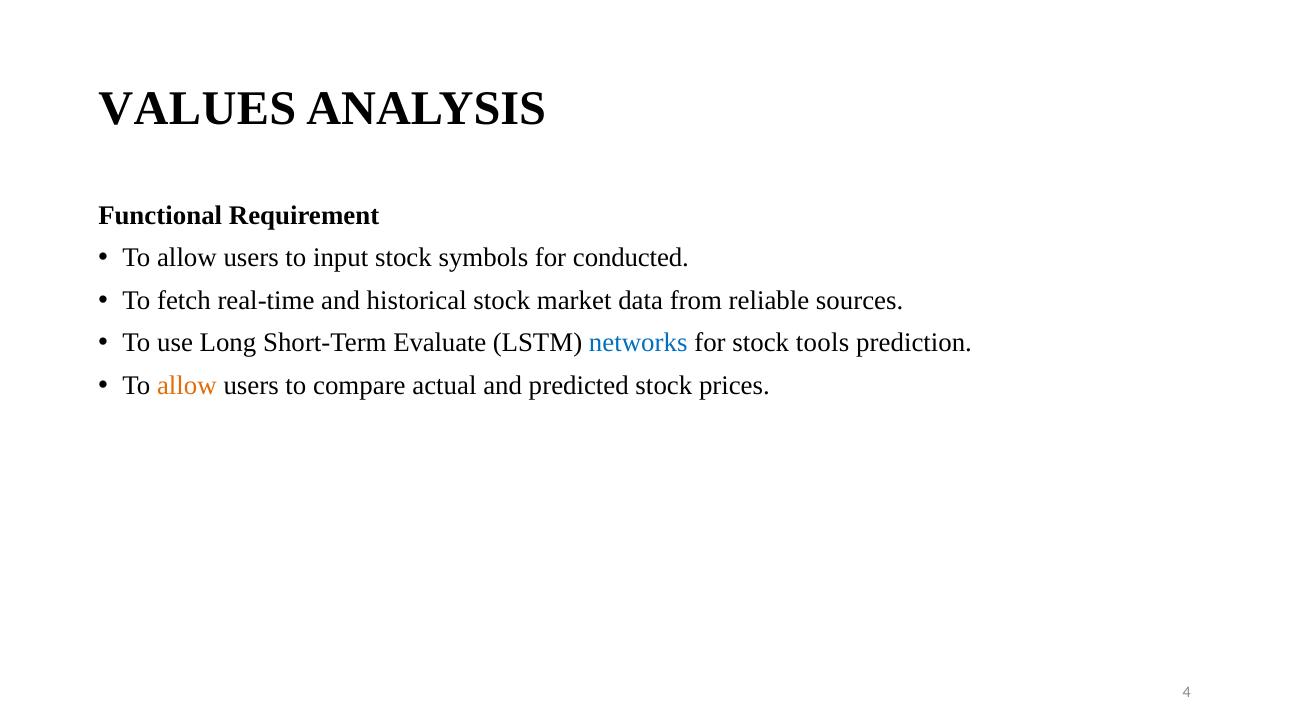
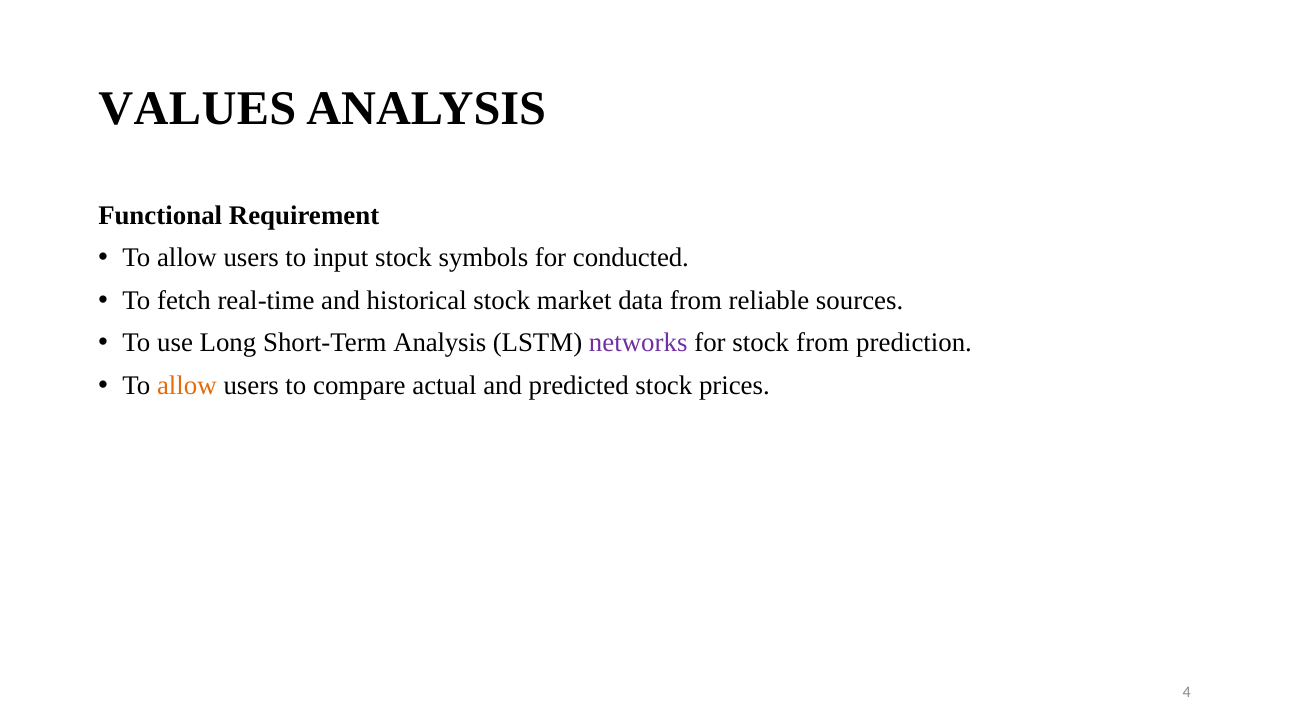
Short-Term Evaluate: Evaluate -> Analysis (440, 343)
networks colour: blue -> purple (638, 343)
stock tools: tools -> from (823, 343)
